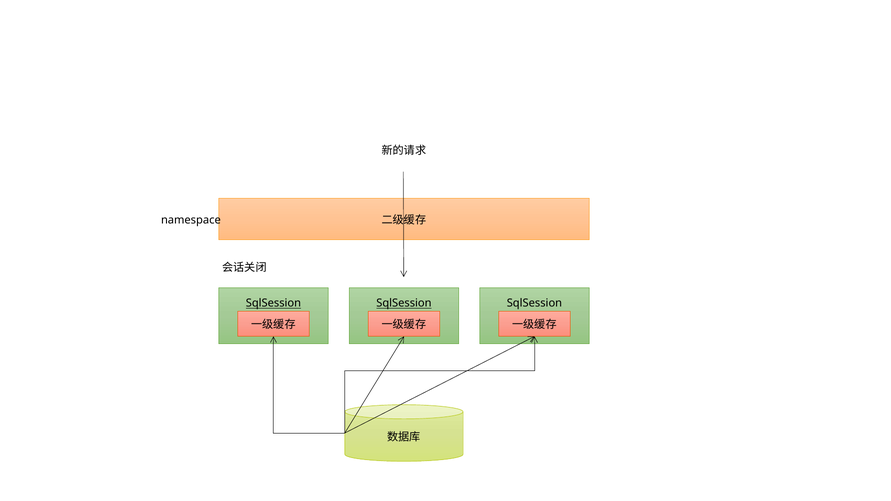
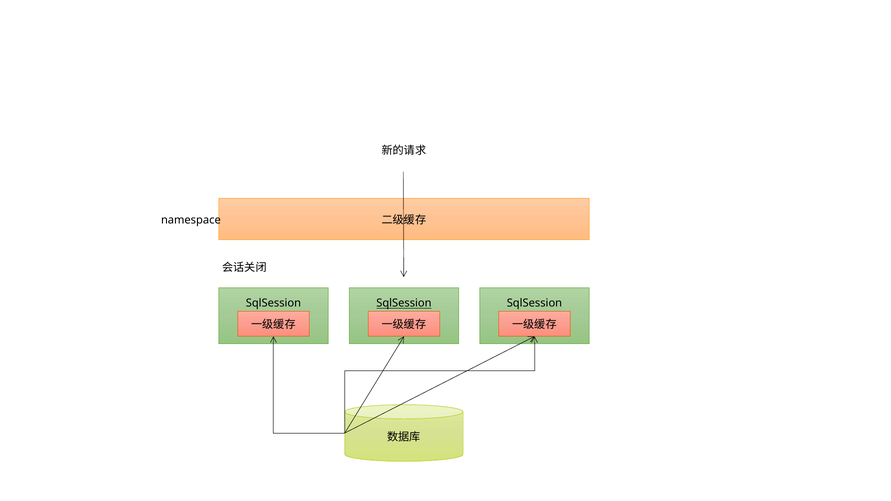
SqlSession underline: present -> none (273, 303)
